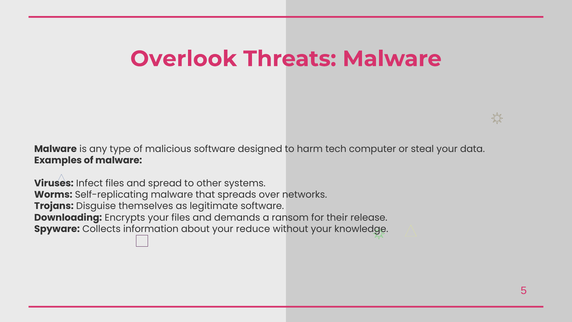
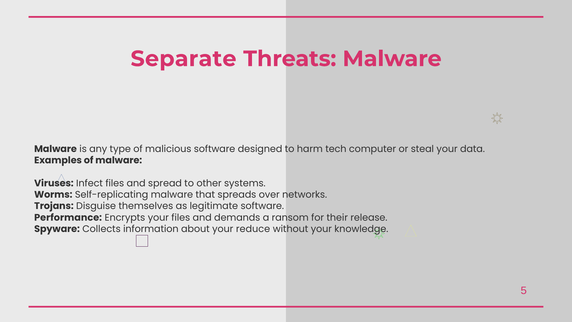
Overlook: Overlook -> Separate (184, 59)
Downloading: Downloading -> Performance (68, 217)
